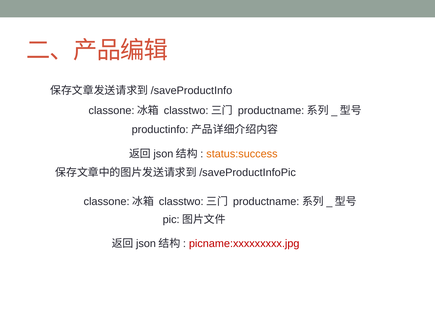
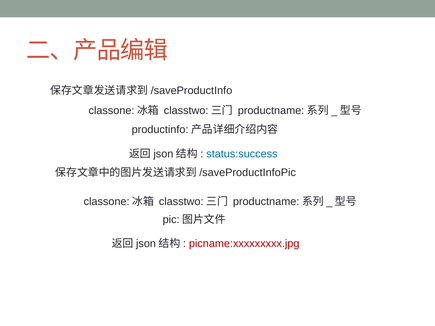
status:success colour: orange -> blue (242, 154)
